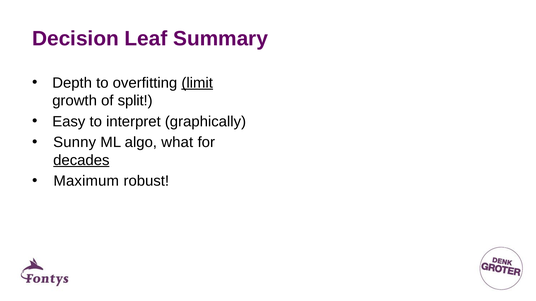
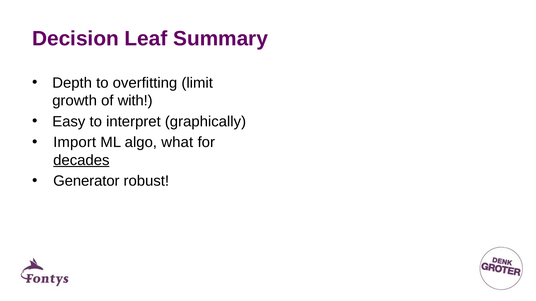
limit underline: present -> none (197, 83)
split: split -> with (135, 101)
Sunny: Sunny -> Import (75, 143)
Maximum: Maximum -> Generator (86, 181)
